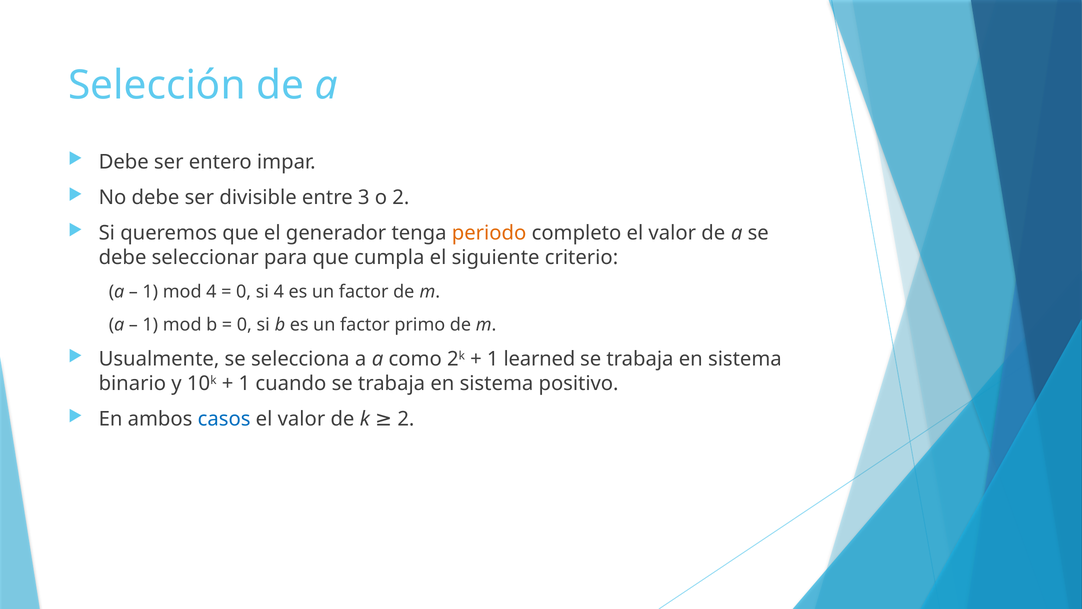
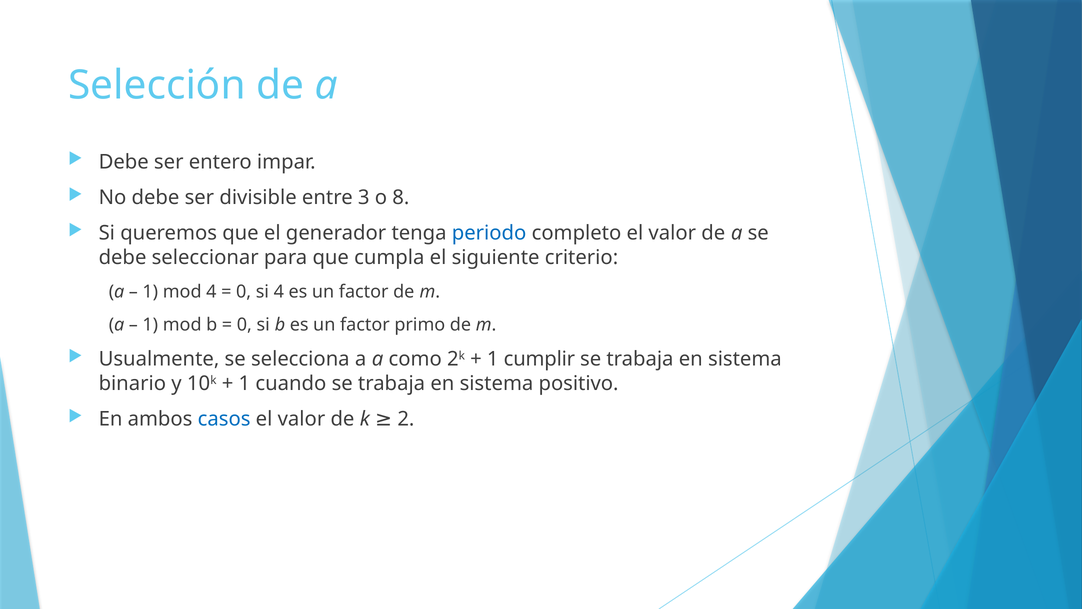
o 2: 2 -> 8 (401, 197)
periodo colour: orange -> blue (489, 233)
learned: learned -> cumplir (539, 359)
